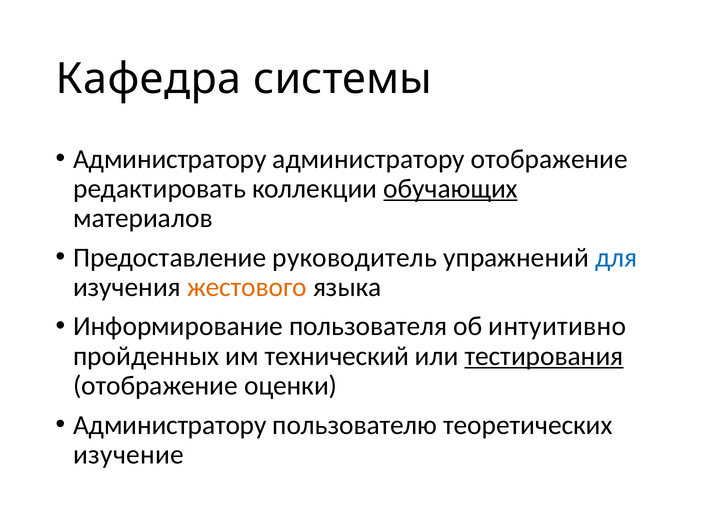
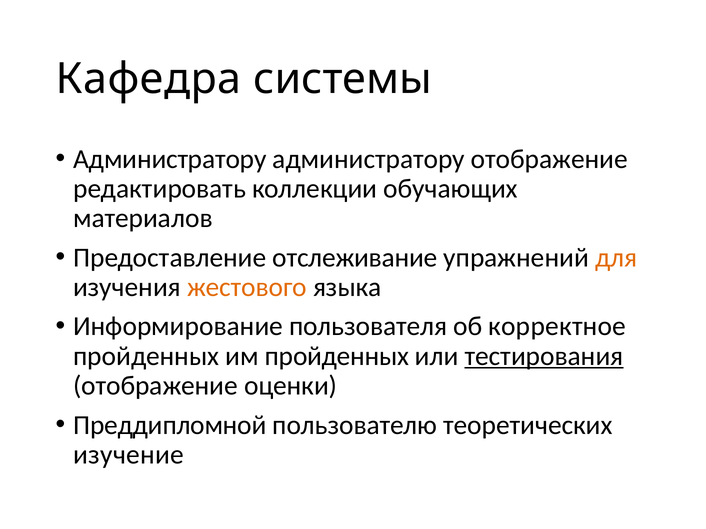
обучающих underline: present -> none (451, 189)
руководитель: руководитель -> отслеживание (355, 258)
для colour: blue -> orange (616, 258)
интуитивно: интуитивно -> корректное (557, 327)
им технический: технический -> пройденных (337, 356)
Администратору: Администратору -> Преддипломной (170, 425)
